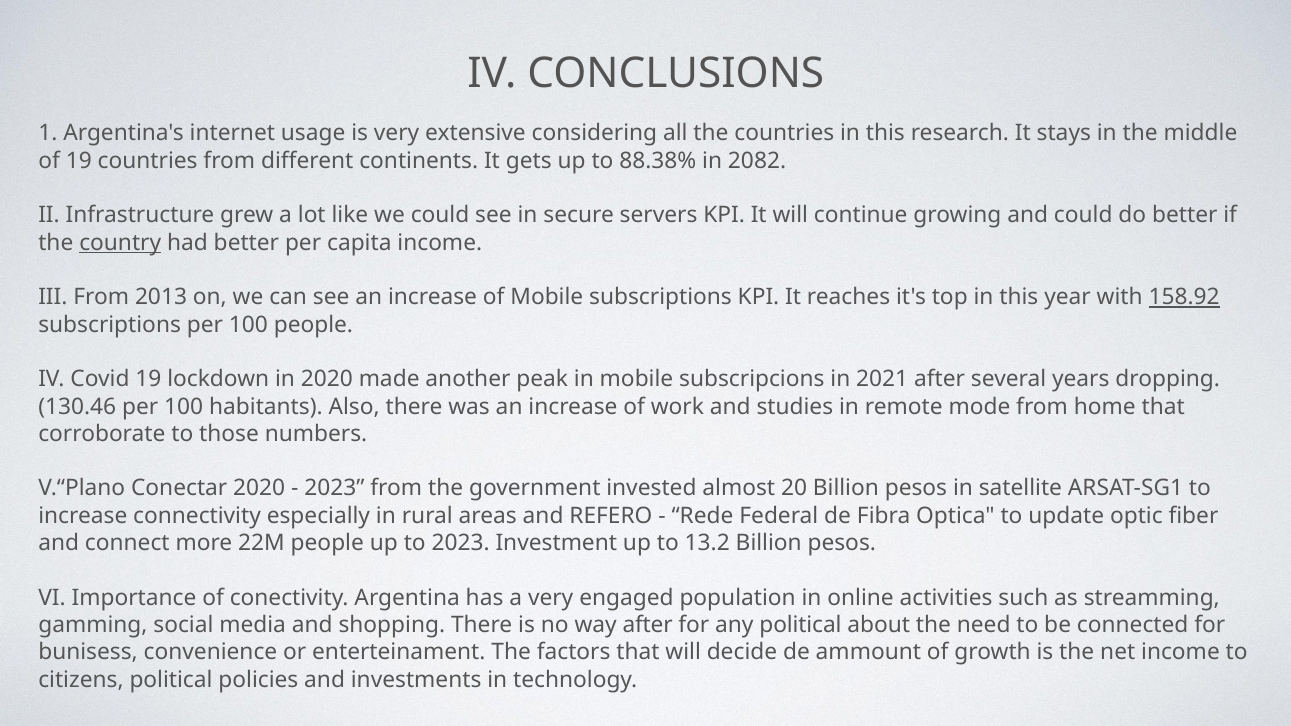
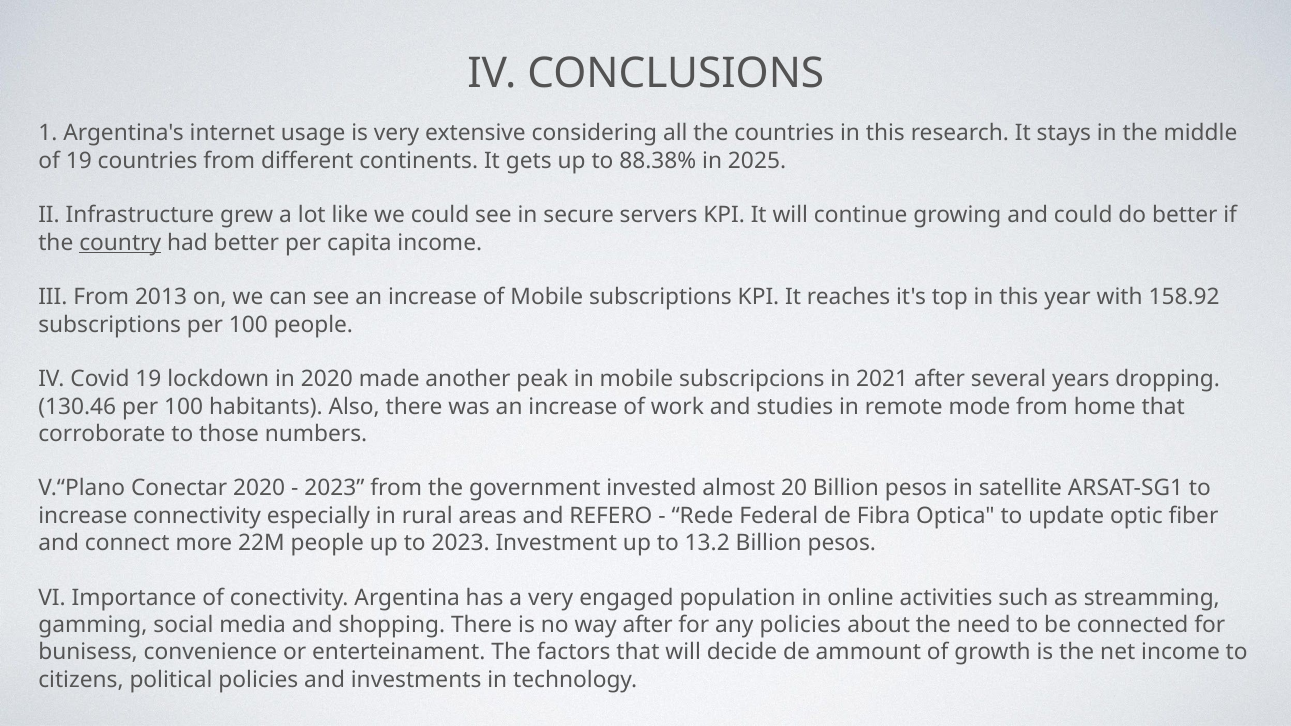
2082: 2082 -> 2025 (757, 161)
158.92 underline: present -> none (1184, 297)
any political: political -> policies (800, 625)
